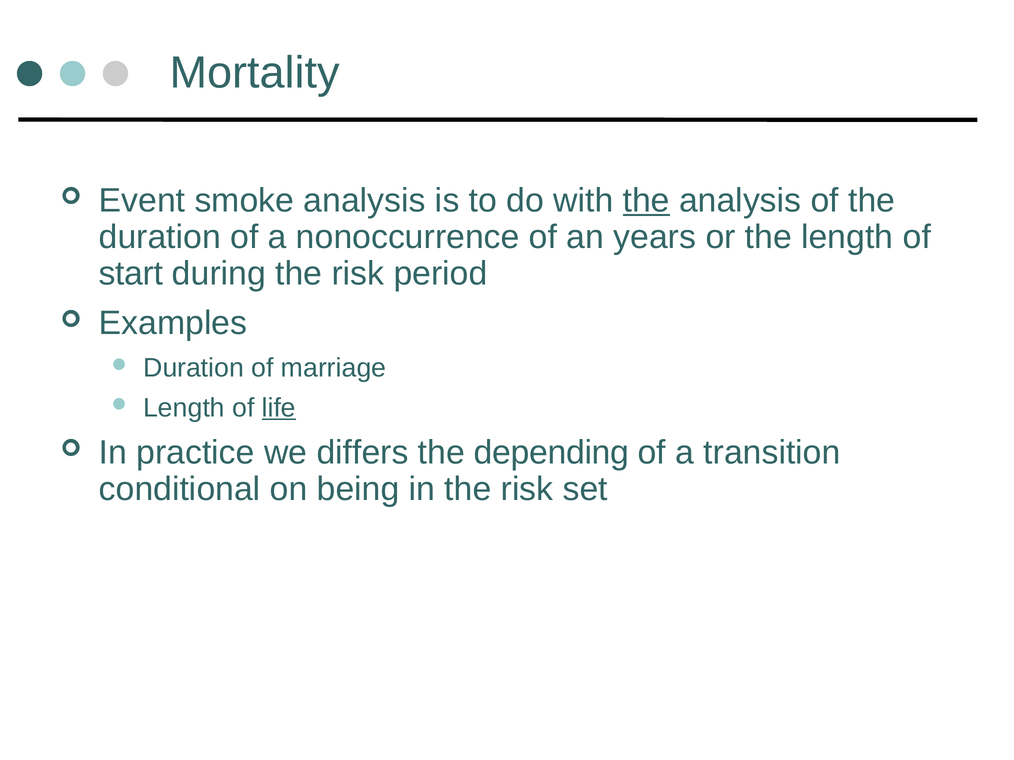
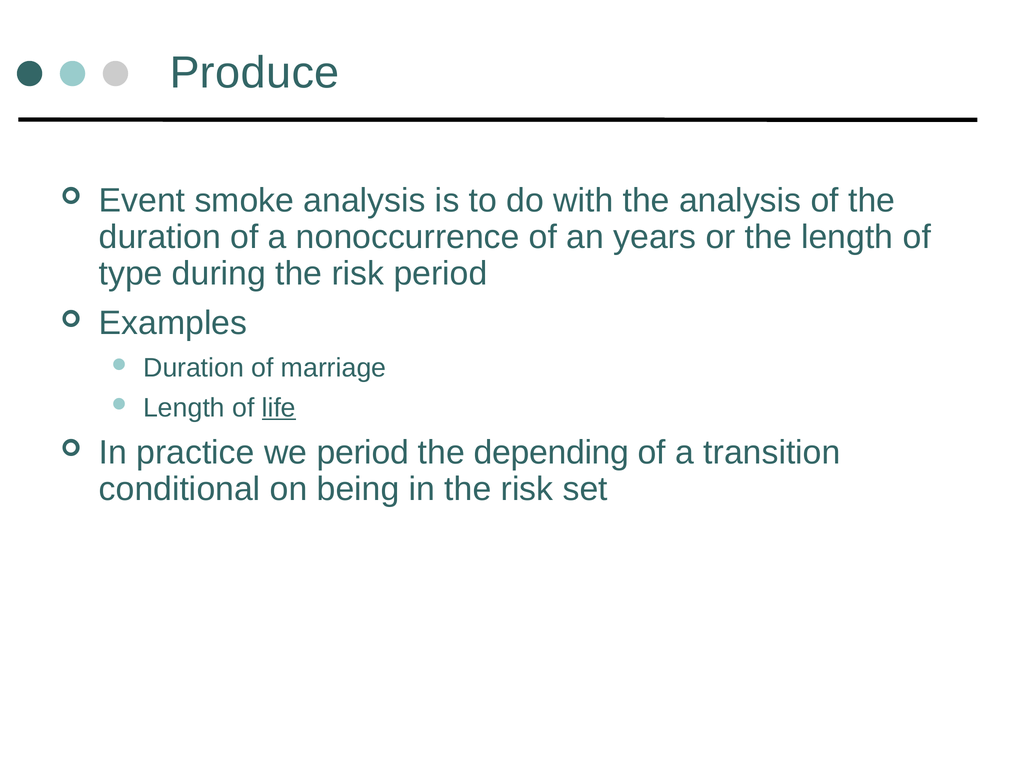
Mortality: Mortality -> Produce (255, 73)
the underline: present -> none (646, 201)
start: start -> type (131, 274)
we differs: differs -> period (363, 453)
